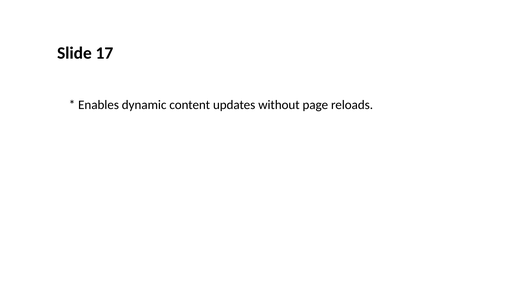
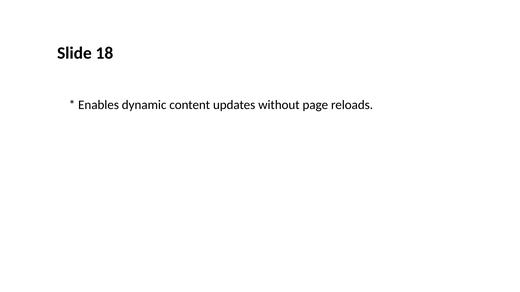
17: 17 -> 18 (104, 53)
